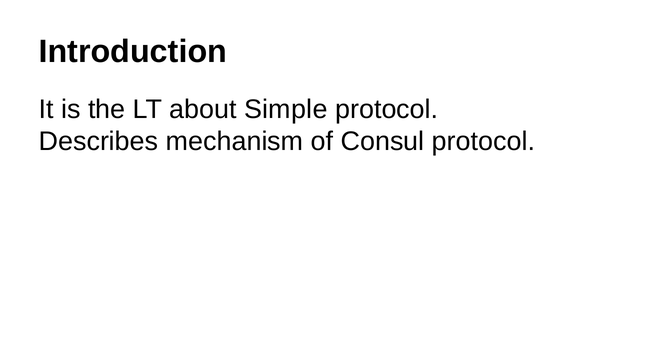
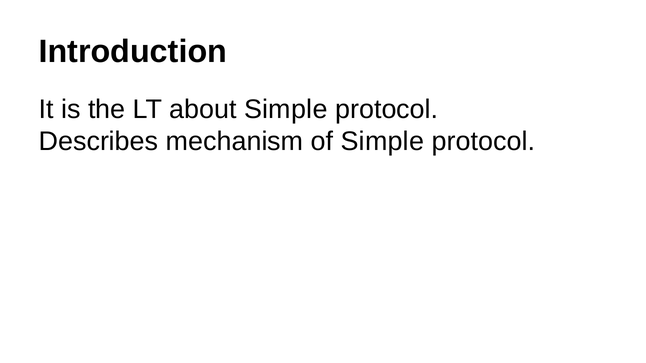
of Consul: Consul -> Simple (382, 142)
